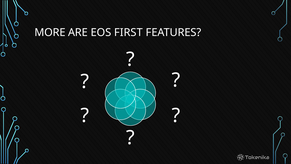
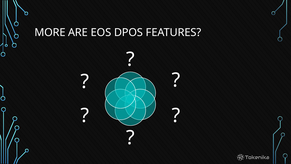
FIRST: FIRST -> DPOS (128, 32)
